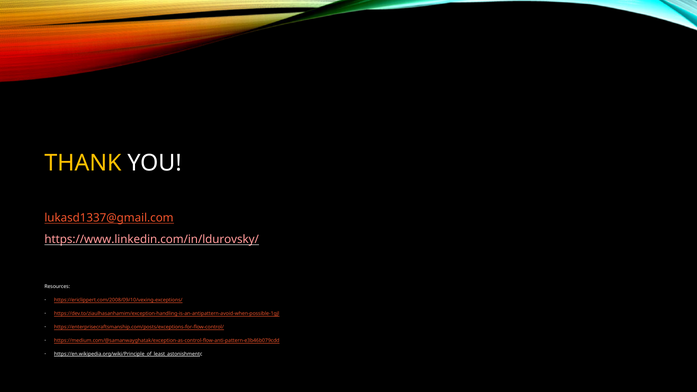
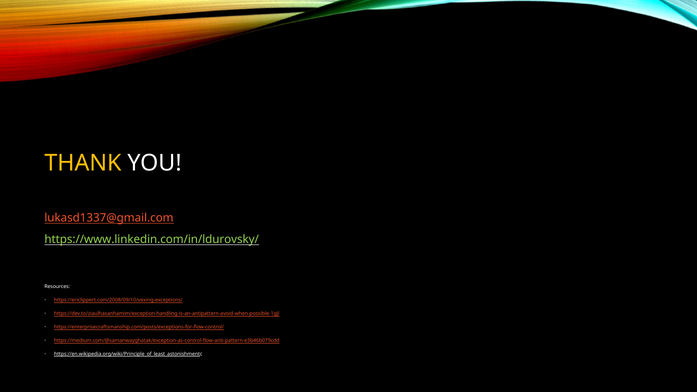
https://www.linkedin.com/in/ldurovsky/ colour: pink -> light green (152, 239)
